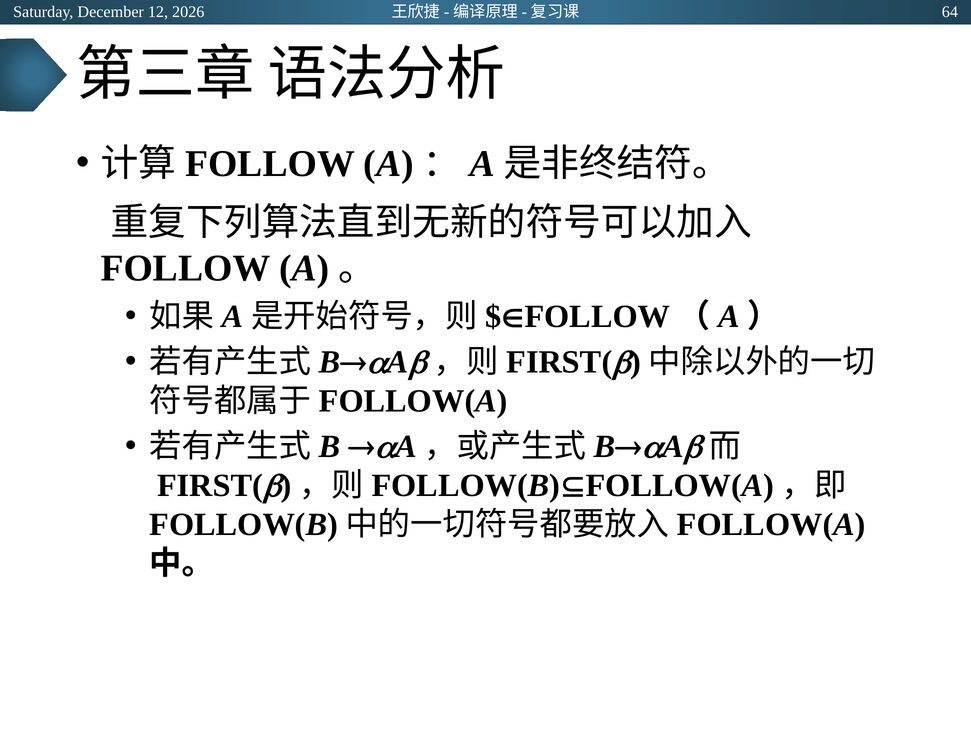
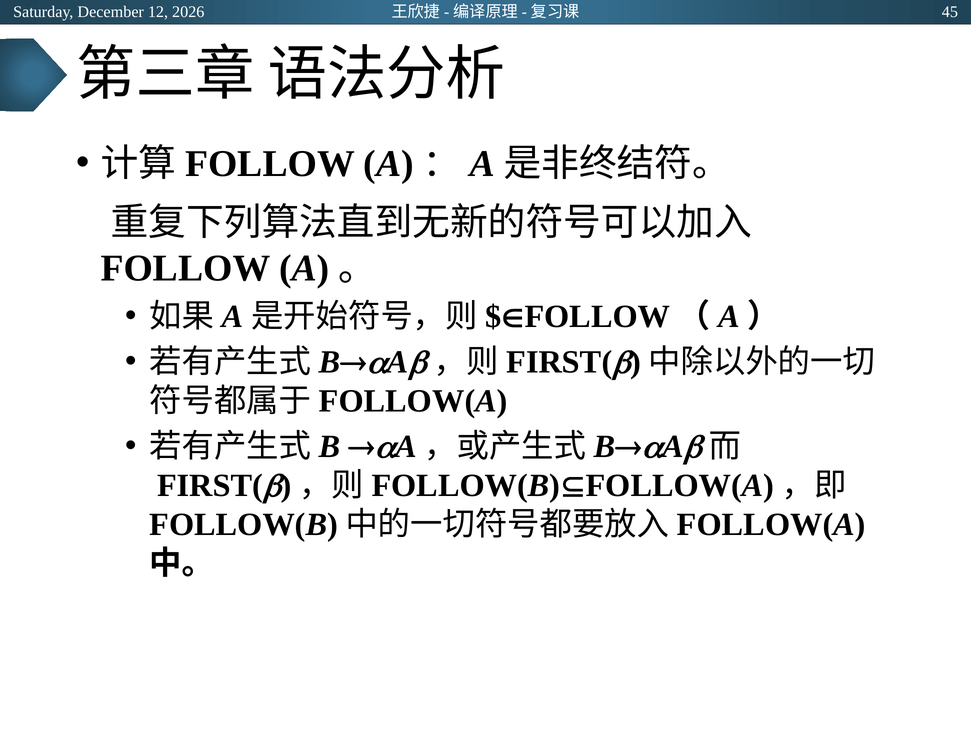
64: 64 -> 45 (950, 12)
